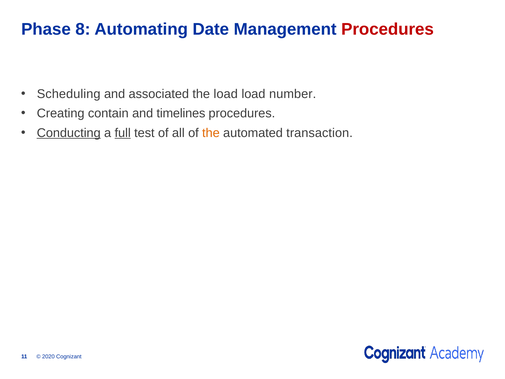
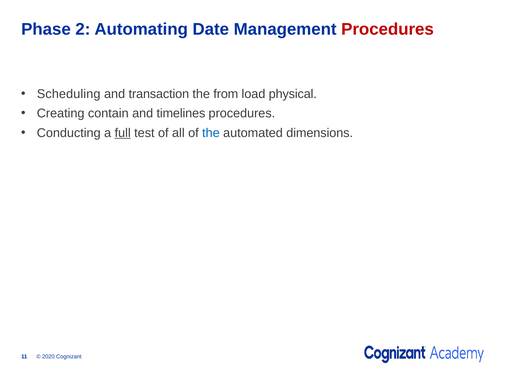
8: 8 -> 2 (83, 29)
associated: associated -> transaction (159, 94)
the load: load -> from (226, 94)
number: number -> physical (293, 94)
Conducting underline: present -> none (69, 133)
the colour: orange -> blue (211, 133)
transaction: transaction -> dimensions (320, 133)
